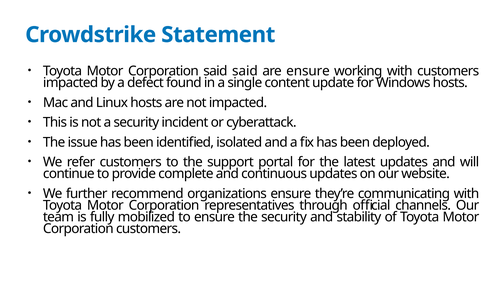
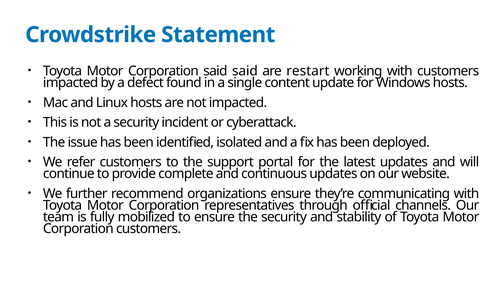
are ensure: ensure -> restart (308, 71)
